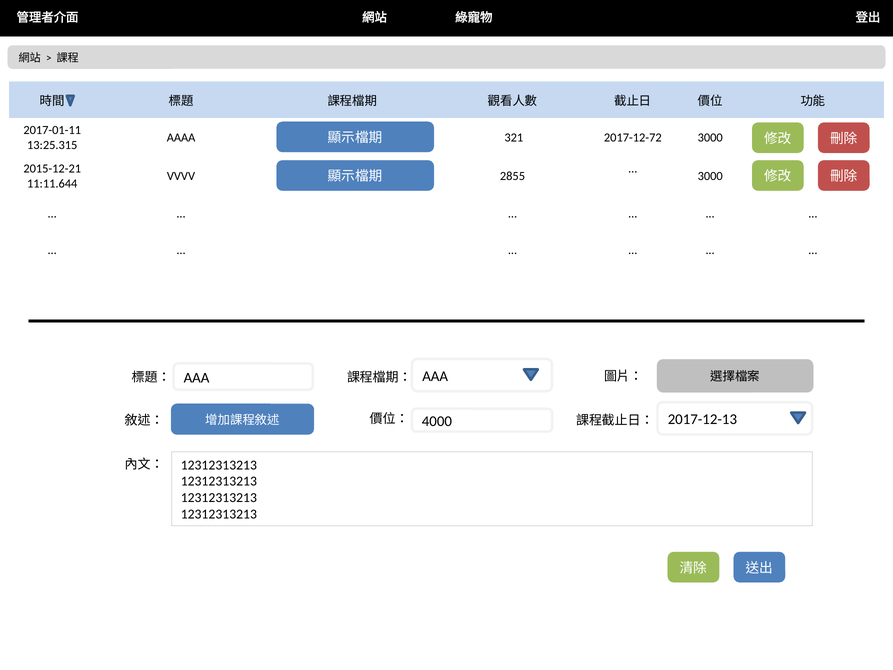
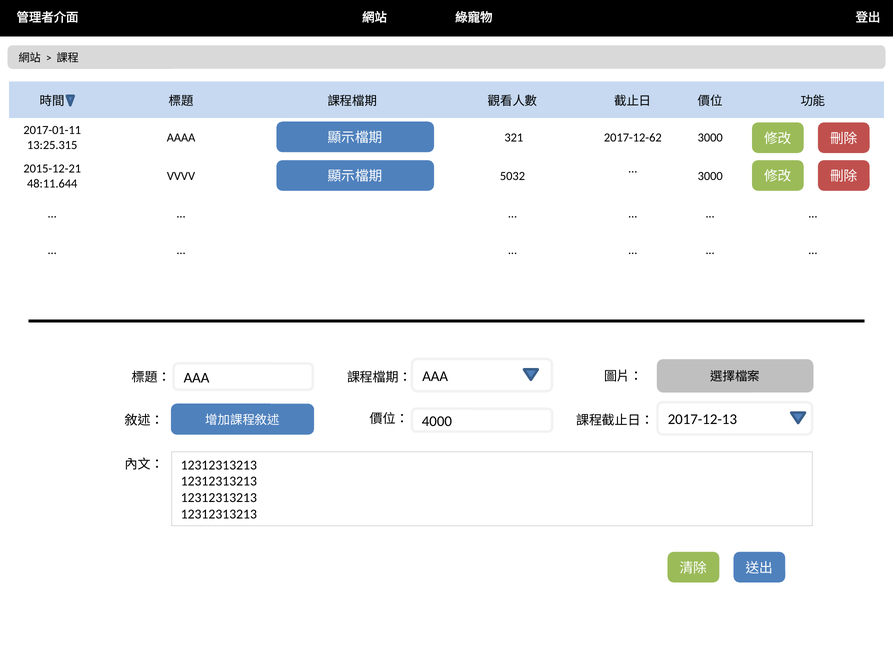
2017-12-72: 2017-12-72 -> 2017-12-62 (633, 137)
2855: 2855 -> 5032 (513, 176)
11:11.644: 11:11.644 -> 48:11.644 (52, 184)
